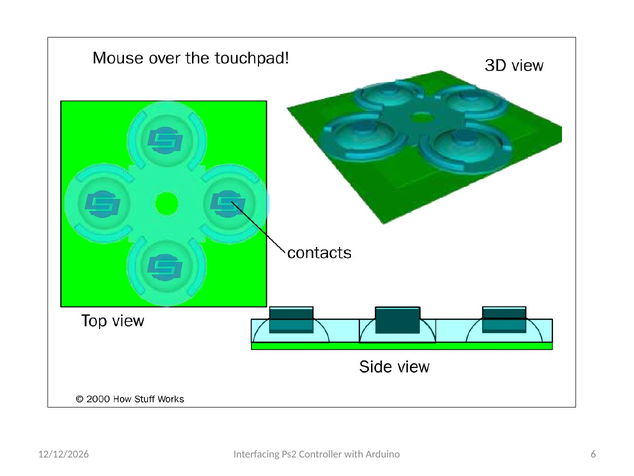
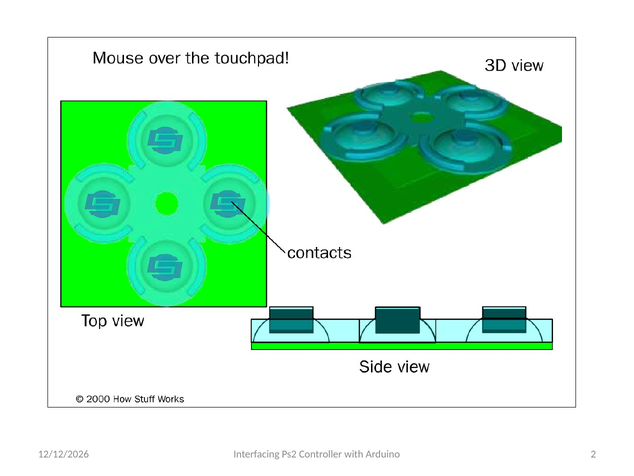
6: 6 -> 2 (593, 454)
